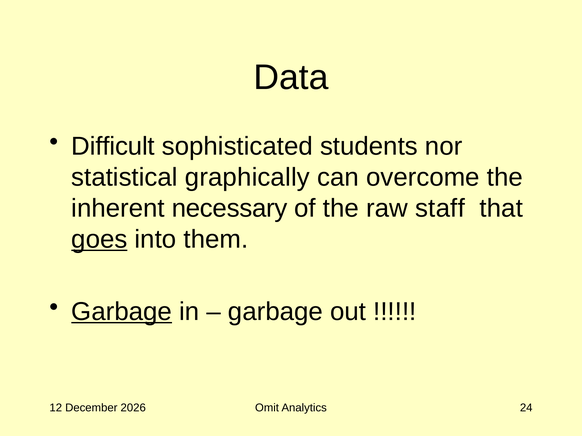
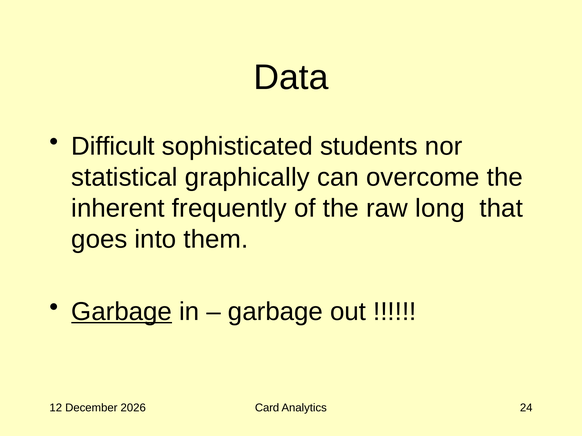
necessary: necessary -> frequently (229, 208)
staff: staff -> long (440, 208)
goes underline: present -> none (99, 239)
Omit: Omit -> Card (267, 408)
